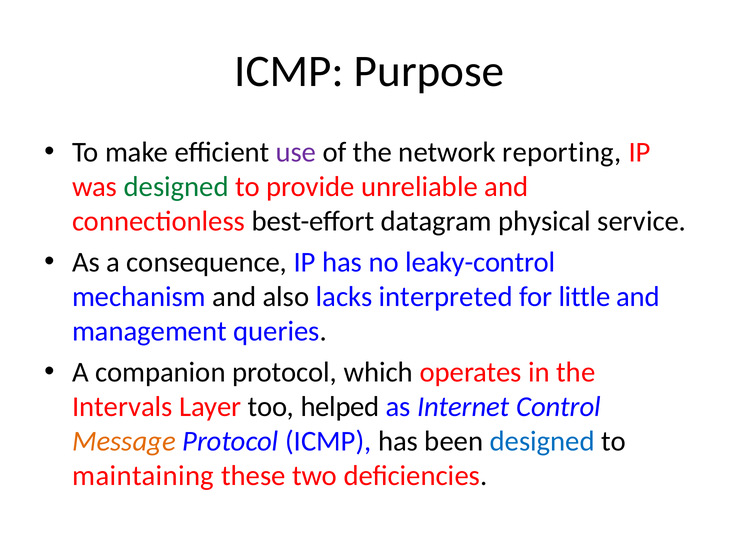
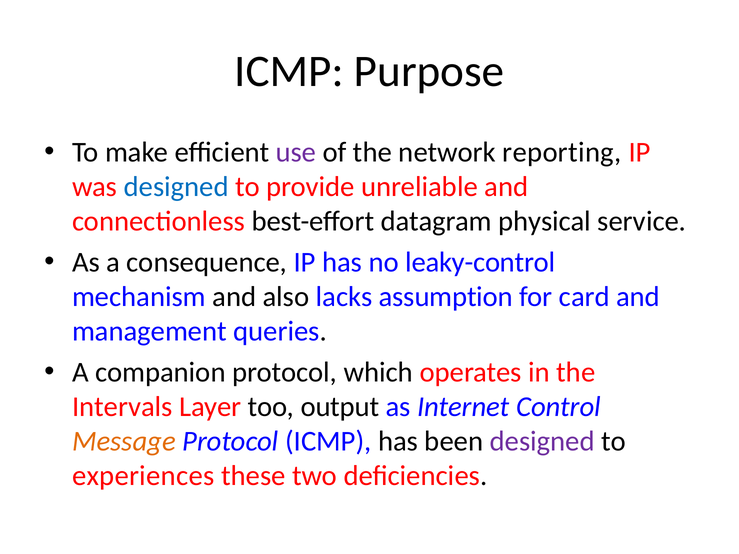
designed colour: green -> blue (176, 187)
interpreted: interpreted -> assumption (446, 297)
little: little -> card (584, 297)
helped: helped -> output (340, 407)
designed colour: blue -> purple (542, 441)
maintaining: maintaining -> experiences (143, 476)
